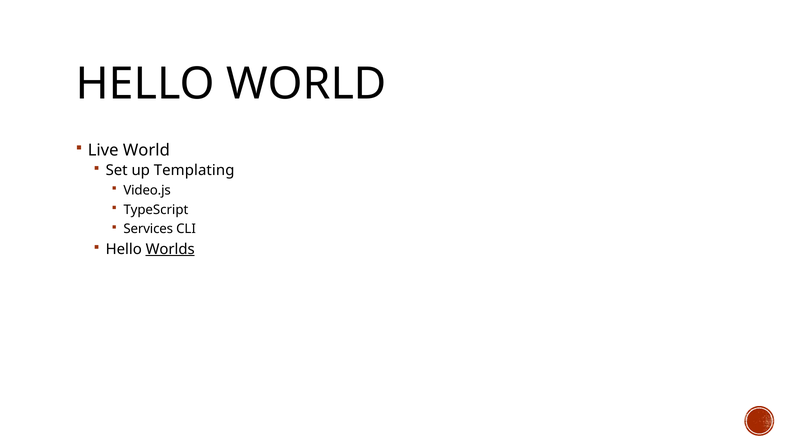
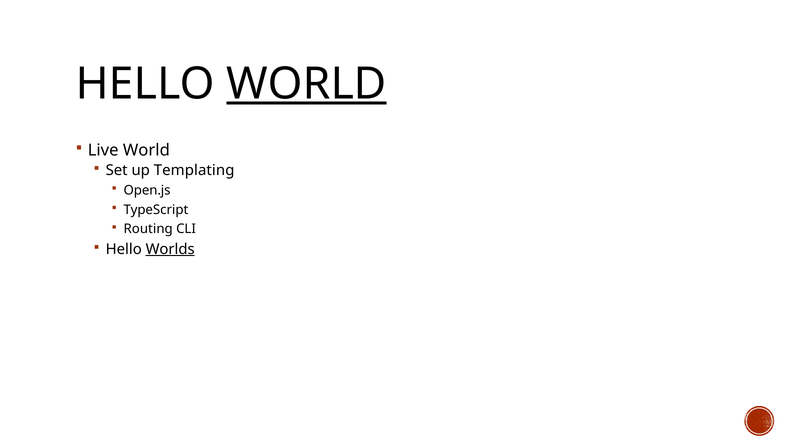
WORLD underline: none -> present (306, 84)
Video.js: Video.js -> Open.js (147, 191)
Services: Services -> Routing (148, 229)
